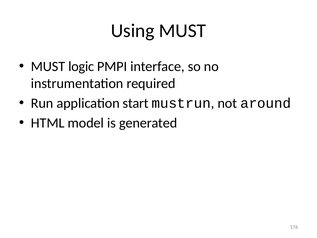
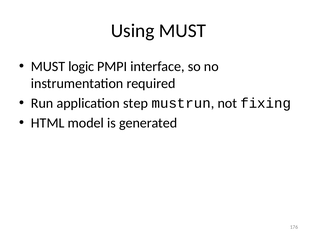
start: start -> step (136, 103)
around: around -> fixing (266, 103)
